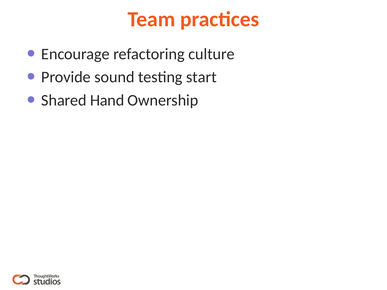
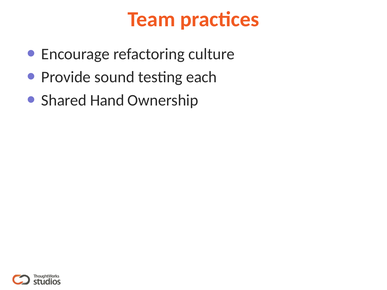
start: start -> each (201, 77)
